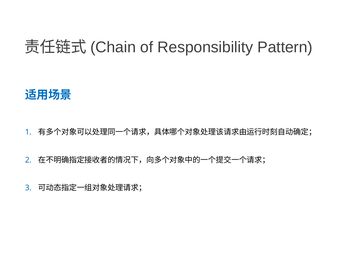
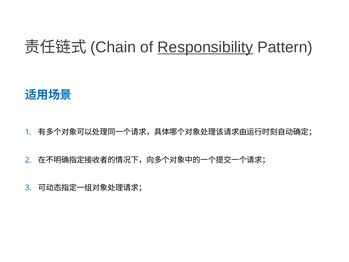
Responsibility underline: none -> present (205, 47)
